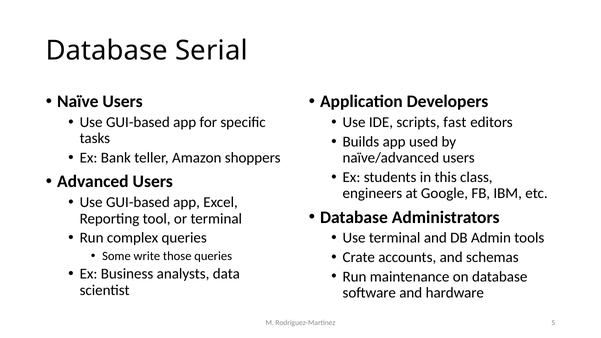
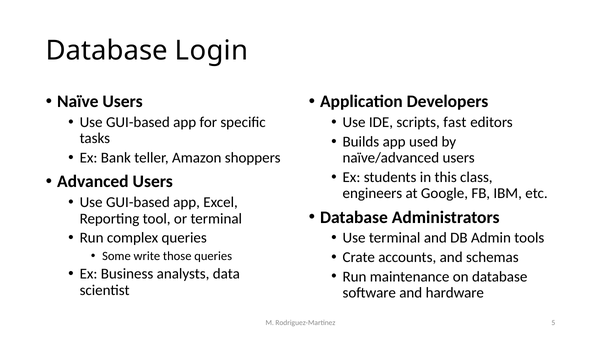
Serial: Serial -> Login (212, 50)
